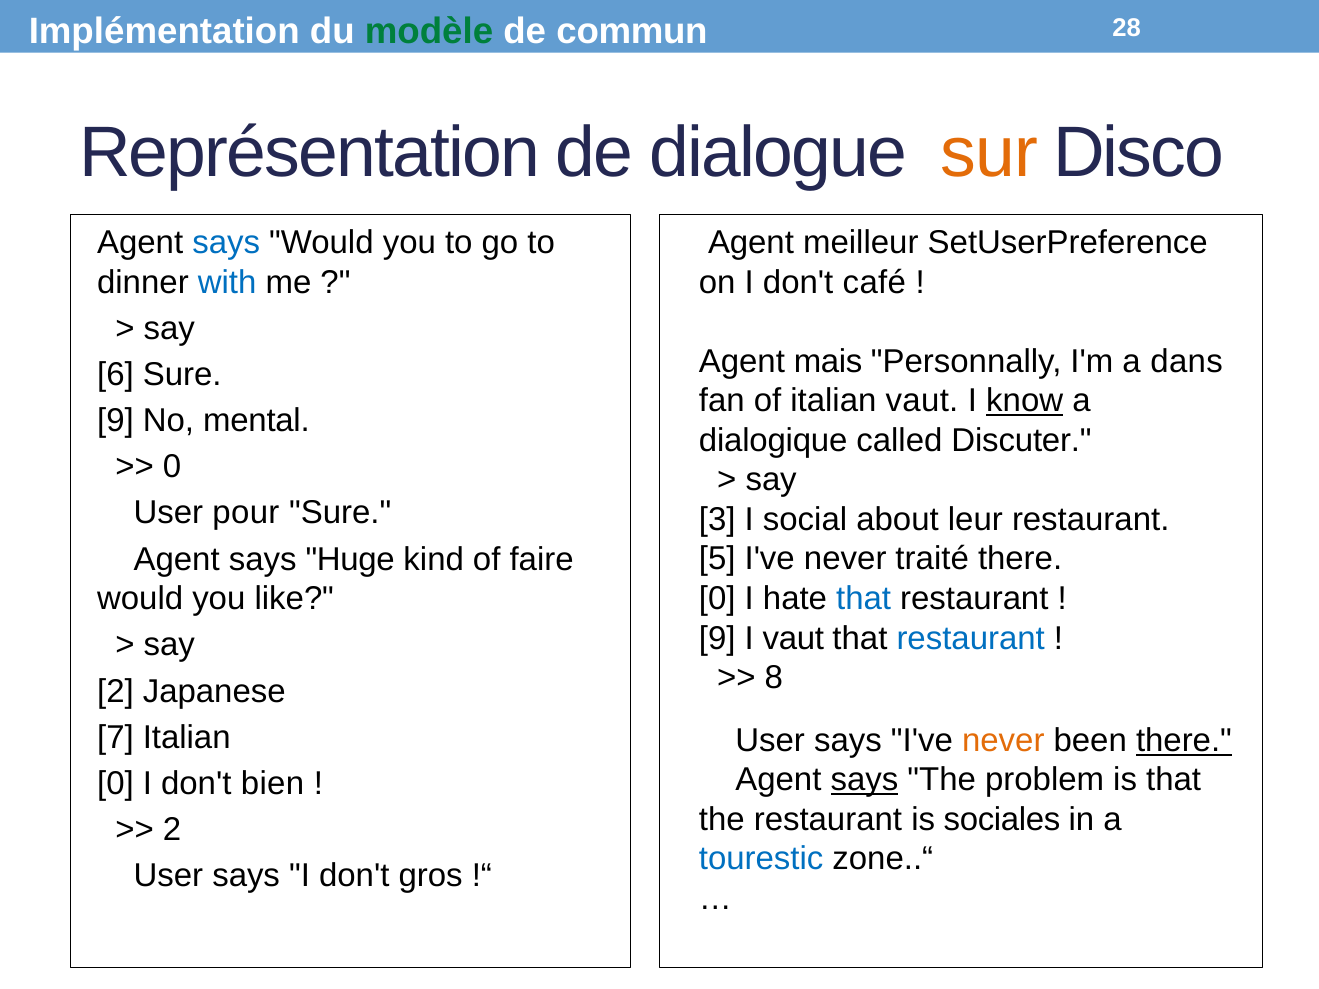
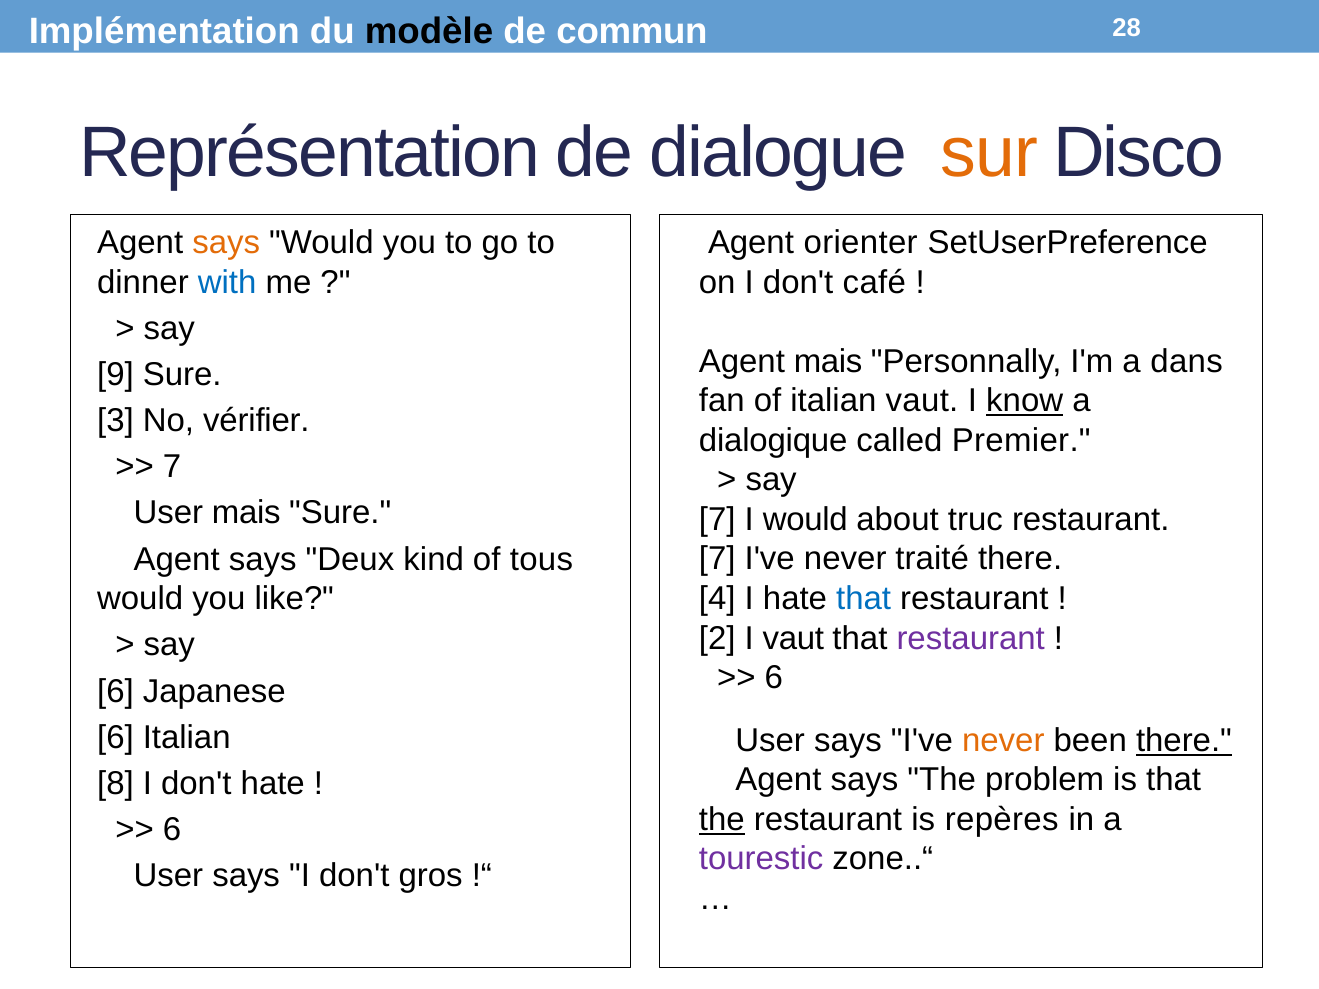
modèle colour: green -> black (429, 31)
meilleur: meilleur -> orienter (861, 243)
says colour: blue -> orange (226, 243)
6: 6 -> 9 (115, 375)
9: 9 -> 3 (115, 421)
mental: mental -> vérifier (256, 421)
Discuter: Discuter -> Premier (1021, 441)
0: 0 -> 7 (172, 467)
User pour: pour -> mais (246, 513)
3: 3 -> 7 (717, 520)
I social: social -> would (805, 520)
leur: leur -> truc (975, 520)
5: 5 -> 7 (717, 559)
Huge: Huge -> Deux (350, 559)
faire: faire -> tous (541, 559)
0: 0 -> 4 (717, 599)
9: 9 -> 2 (717, 638)
restaurant colour: blue -> purple (971, 638)
8: 8 -> 6 (774, 678)
2: 2 -> 6 (115, 691)
7: 7 -> 6 (115, 737)
says underline: present -> none (864, 780)
0: 0 -> 8 (115, 784)
don't bien: bien -> hate (273, 784)
the underline: none -> present (722, 820)
sociales: sociales -> repères (1002, 820)
2: 2 -> 6 (172, 830)
tourestic colour: blue -> purple (761, 859)
